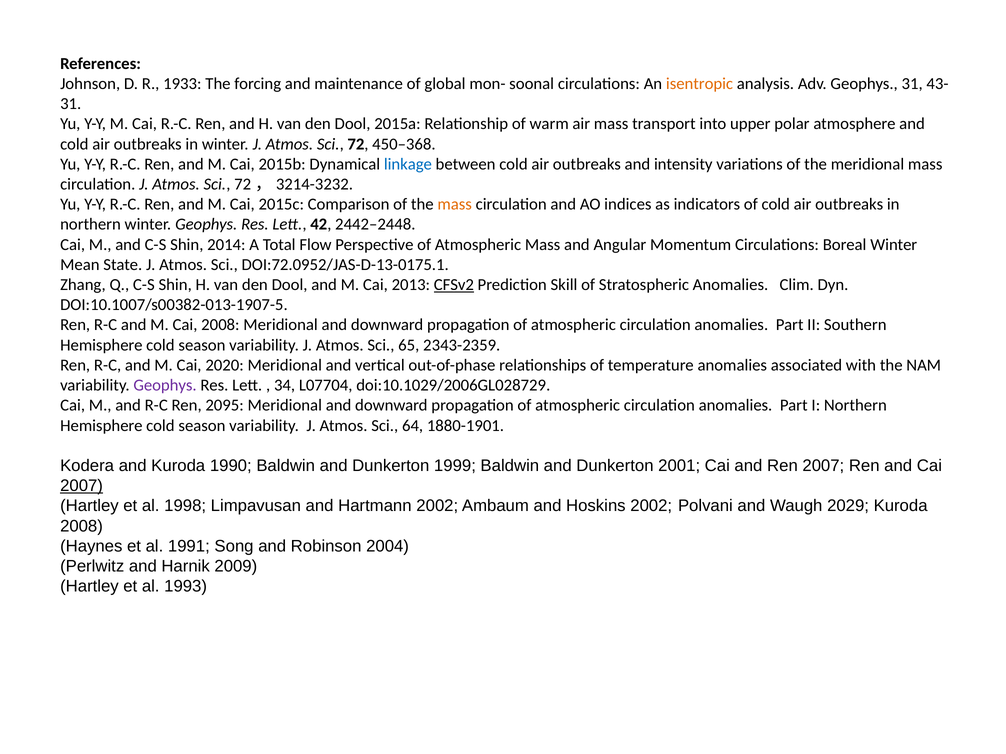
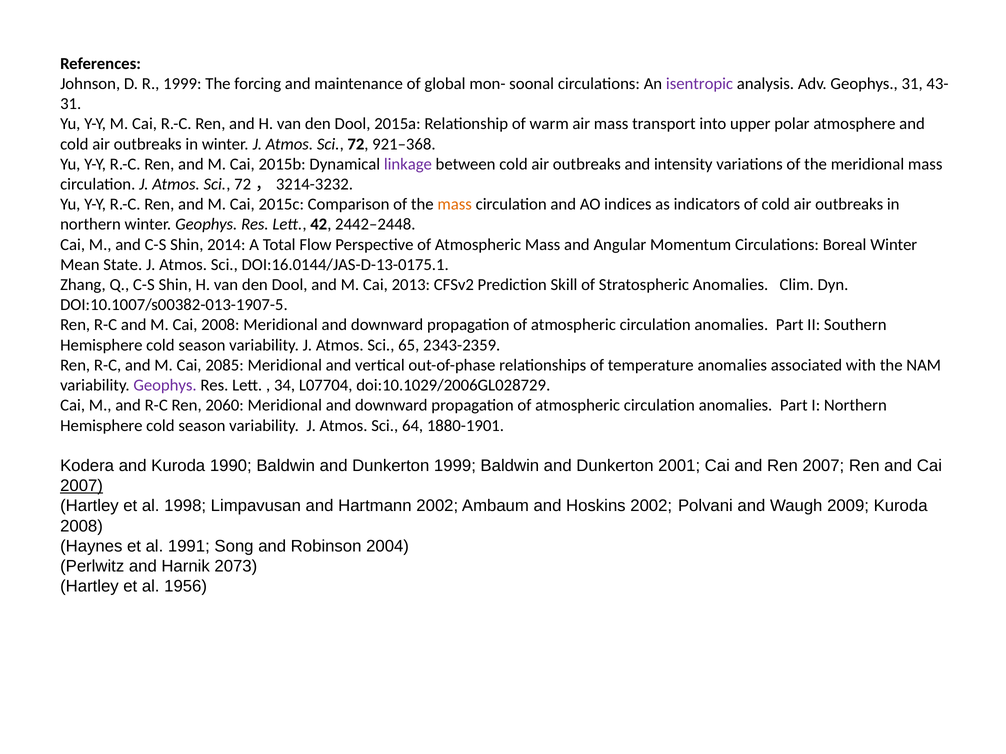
R 1933: 1933 -> 1999 (182, 84)
isentropic colour: orange -> purple (700, 84)
450–368: 450–368 -> 921–368 (404, 144)
linkage colour: blue -> purple (408, 164)
DOI:72.0952/JAS-D-13-0175.1: DOI:72.0952/JAS-D-13-0175.1 -> DOI:16.0144/JAS-D-13-0175.1 (345, 265)
CFSv2 underline: present -> none (454, 285)
2020: 2020 -> 2085 (225, 365)
2095: 2095 -> 2060 (225, 406)
2029: 2029 -> 2009 (848, 506)
2009: 2009 -> 2073 (236, 567)
1993: 1993 -> 1956 (186, 587)
